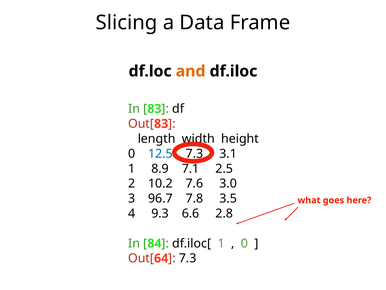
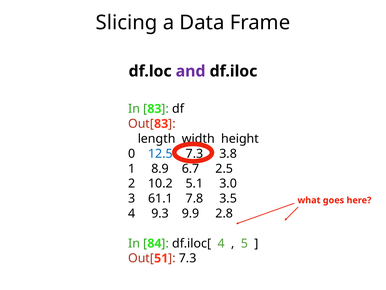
and colour: orange -> purple (191, 71)
3.1: 3.1 -> 3.8 (228, 153)
7.1: 7.1 -> 6.7 (191, 168)
7.6: 7.6 -> 5.1 (194, 183)
96.7: 96.7 -> 61.1 (160, 198)
6.6: 6.6 -> 9.9 (191, 213)
df.iloc[ 1: 1 -> 4 (221, 243)
0: 0 -> 5 (244, 243)
64: 64 -> 51 (161, 258)
